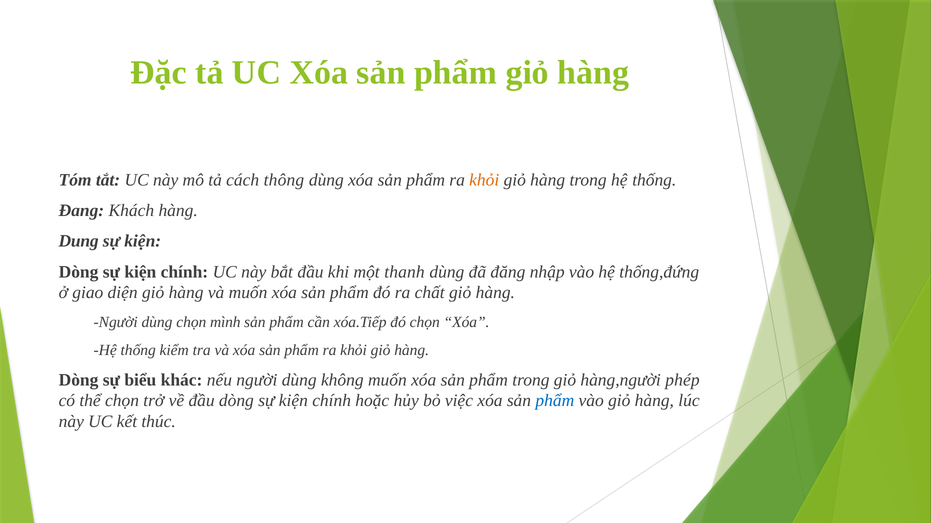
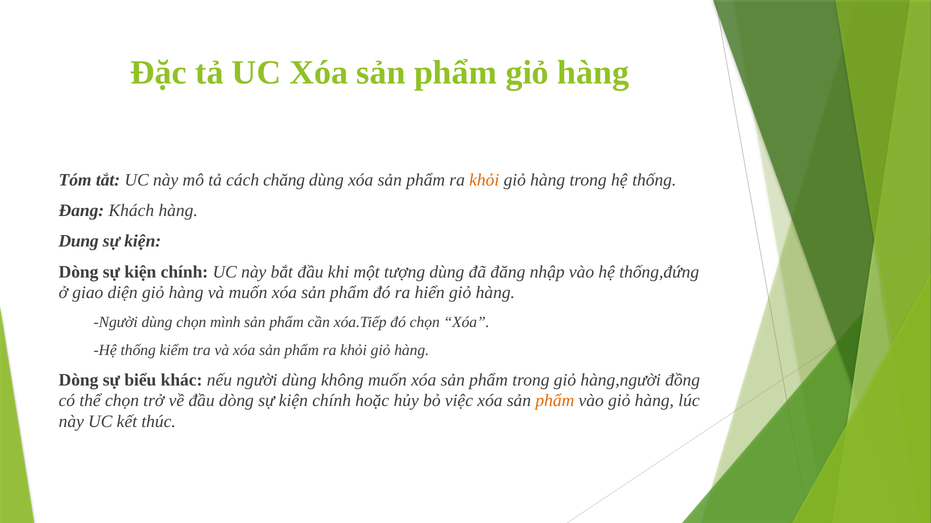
thông: thông -> chăng (284, 180)
thanh: thanh -> tượng (405, 272)
chất: chất -> hiển (430, 293)
phép: phép -> đồng (683, 380)
phẩm colour: blue -> orange (555, 401)
